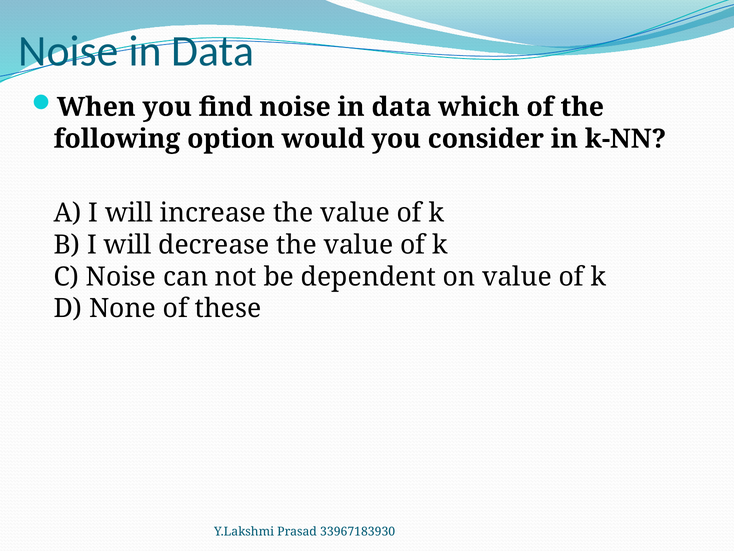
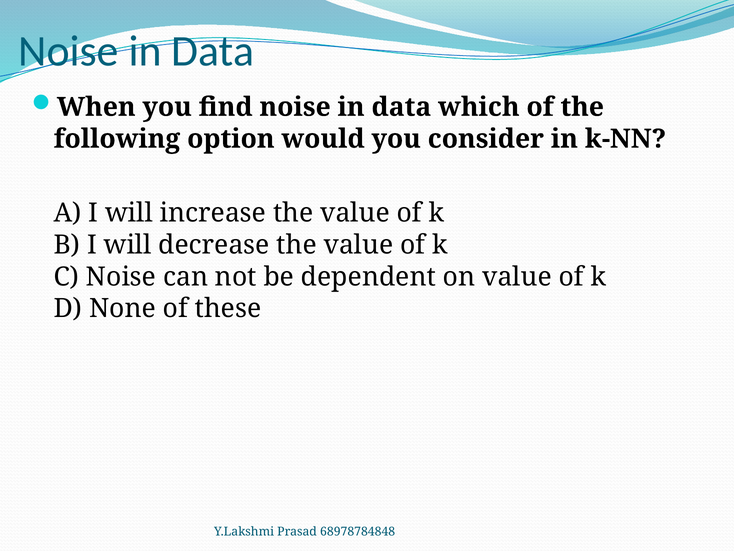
33967183930: 33967183930 -> 68978784848 (358, 531)
